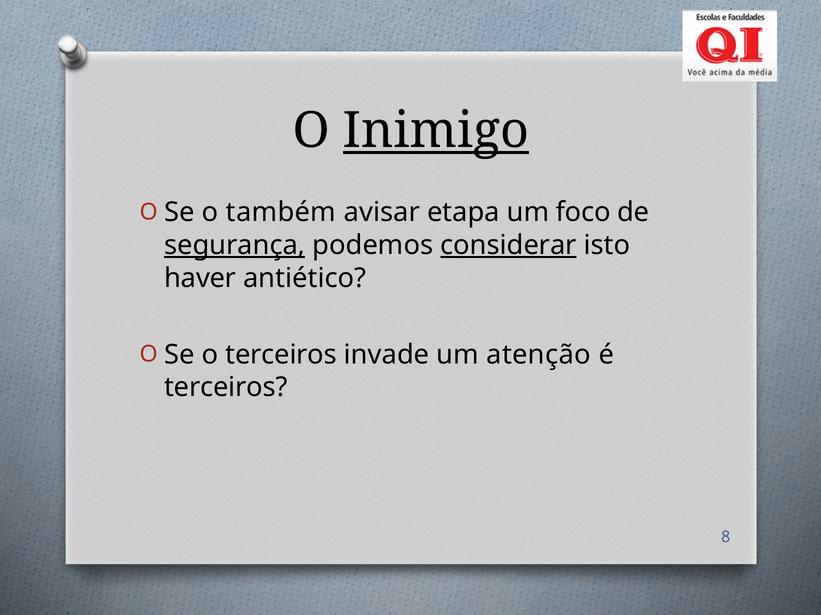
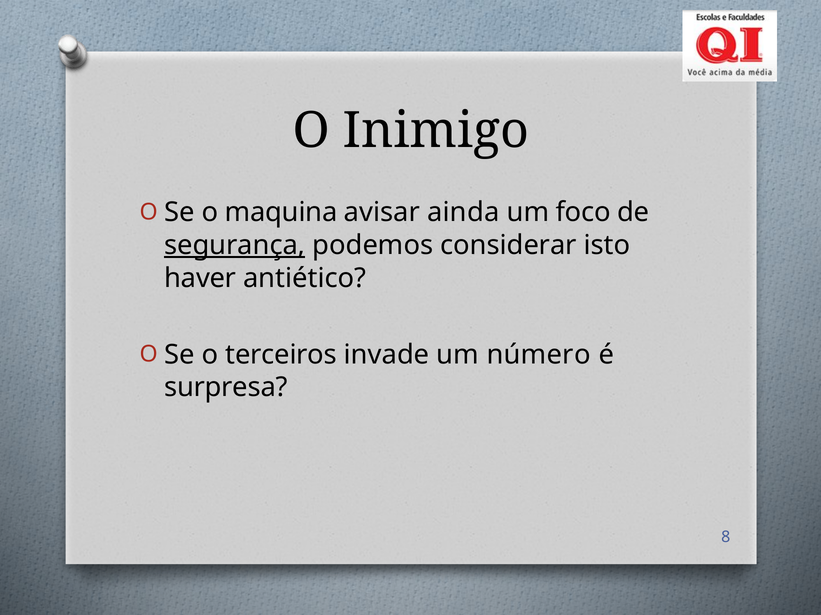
Inimigo underline: present -> none (436, 131)
também: também -> maquina (281, 213)
etapa: etapa -> ainda (463, 213)
considerar underline: present -> none (509, 246)
atenção: atenção -> número (539, 355)
terceiros: terceiros -> surpresa (226, 388)
